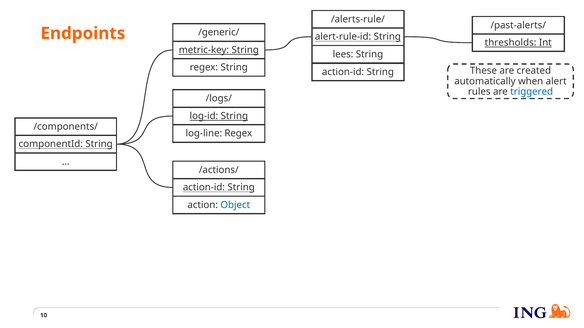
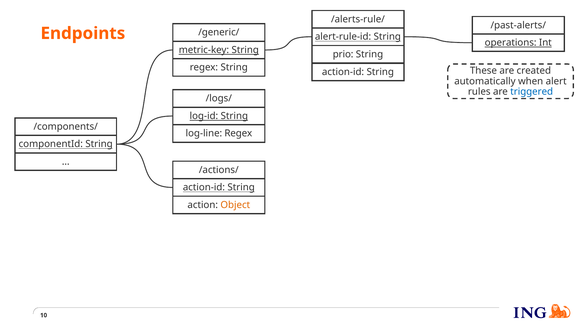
thresholds: thresholds -> operations (511, 43)
lees: lees -> prio (343, 54)
Object colour: blue -> orange (235, 205)
